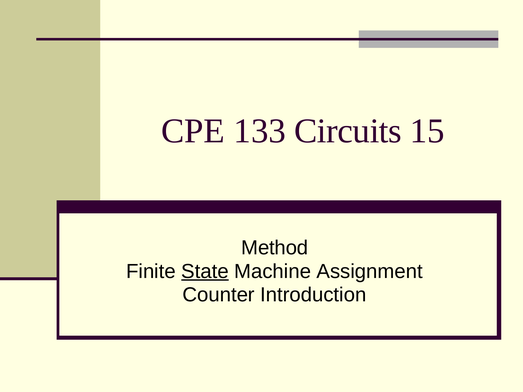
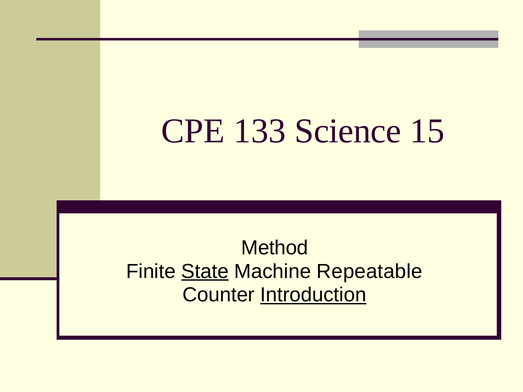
Circuits: Circuits -> Science (348, 131)
Assignment: Assignment -> Repeatable (370, 272)
Introduction underline: none -> present (313, 295)
